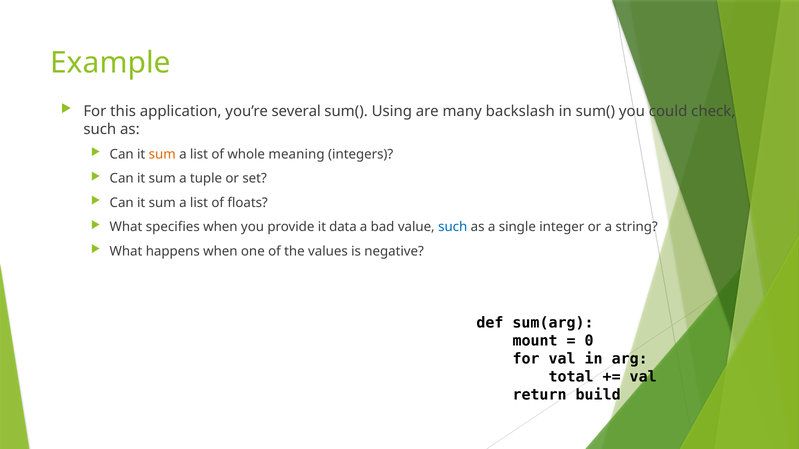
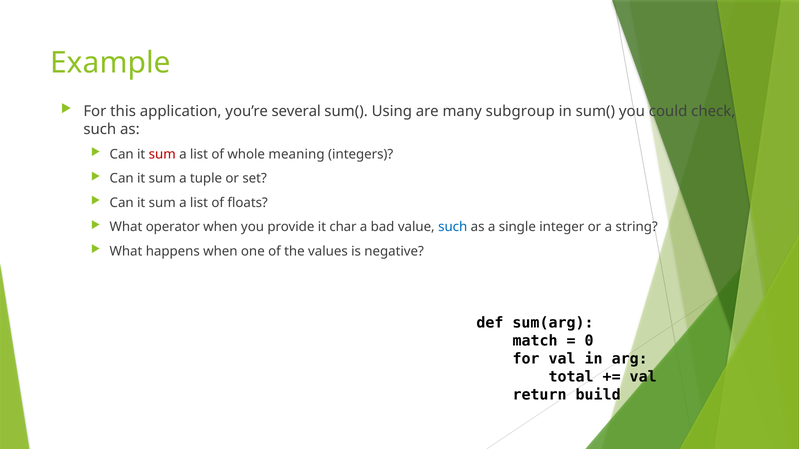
backslash: backslash -> subgroup (520, 111)
sum colour: orange -> red (162, 154)
specifies: specifies -> operator (173, 227)
data: data -> char (343, 227)
mount: mount -> match (535, 341)
